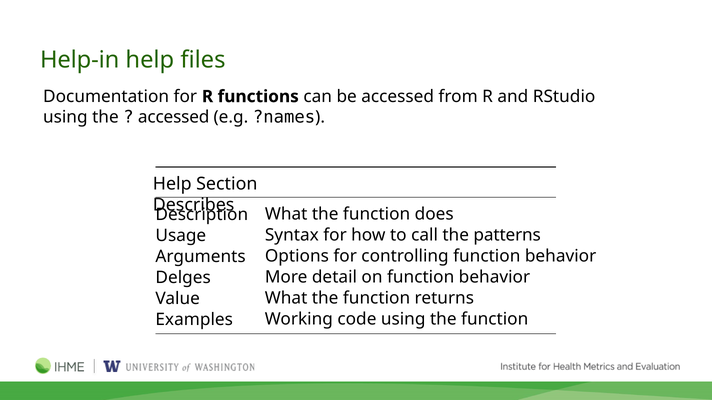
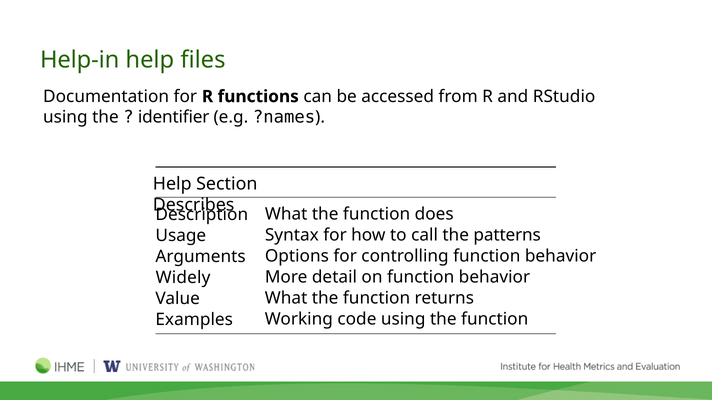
accessed: accessed -> identifier (174, 117)
Delges: Delges -> Widely (183, 278)
